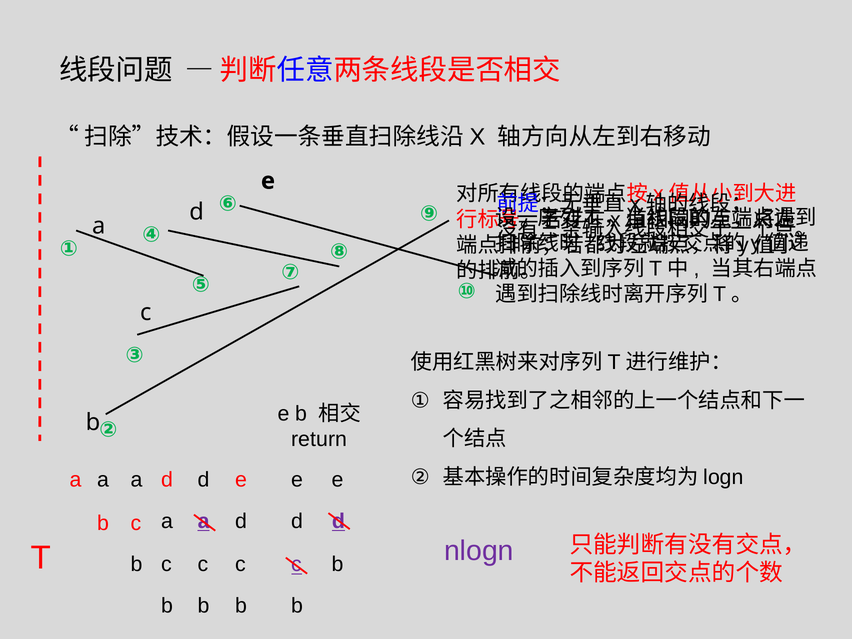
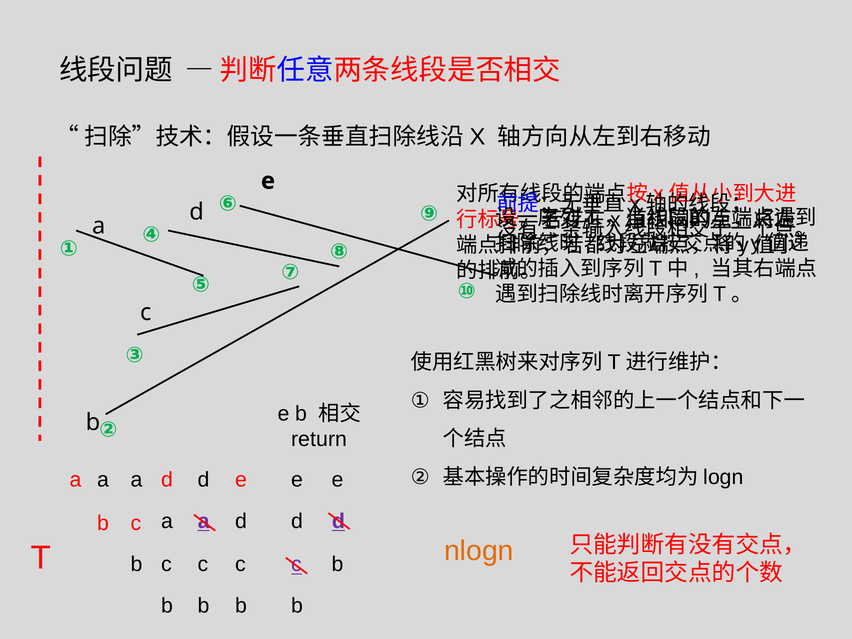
nlogn colour: purple -> orange (479, 551)
